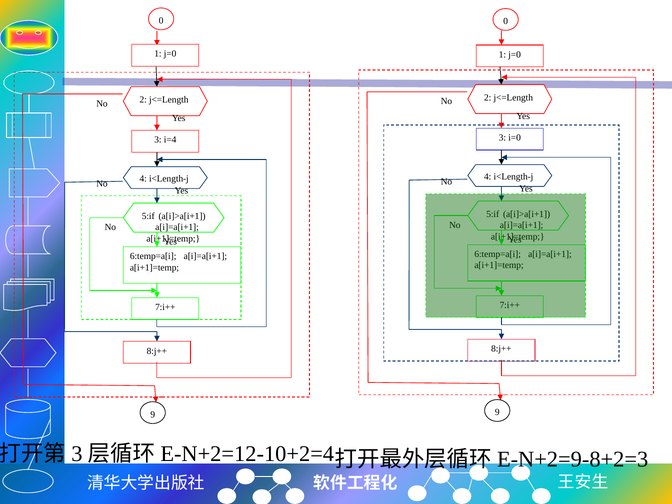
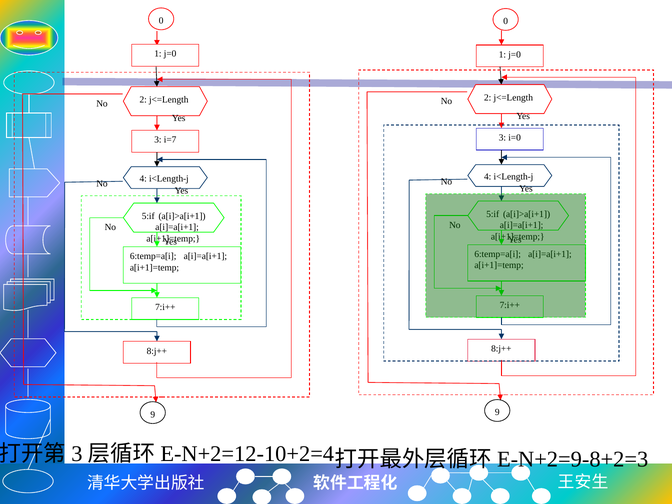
i=4: i=4 -> i=7 (170, 140)
